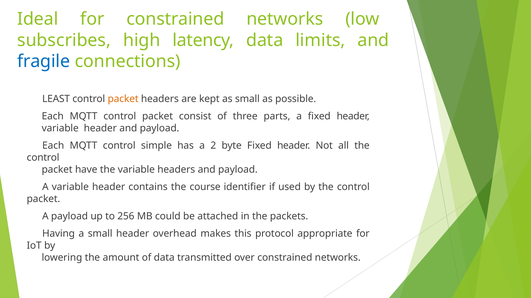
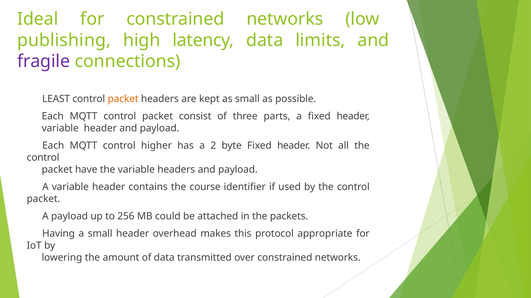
subscribes: subscribes -> publishing (64, 40)
fragile colour: blue -> purple (44, 62)
simple: simple -> higher (156, 146)
